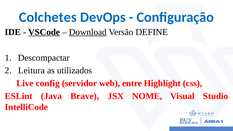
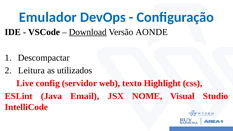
Colchetes: Colchetes -> Emulador (48, 17)
VSCode underline: present -> none (44, 32)
DEFINE: DEFINE -> AONDE (152, 32)
entre: entre -> texto (132, 83)
Brave: Brave -> Email (85, 96)
